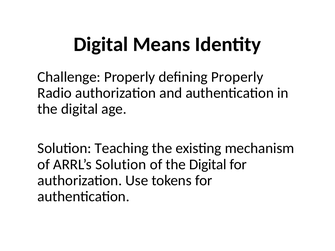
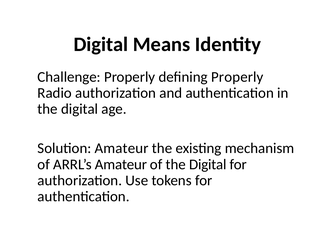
Solution Teaching: Teaching -> Amateur (122, 148)
ARRL’s Solution: Solution -> Amateur (121, 165)
